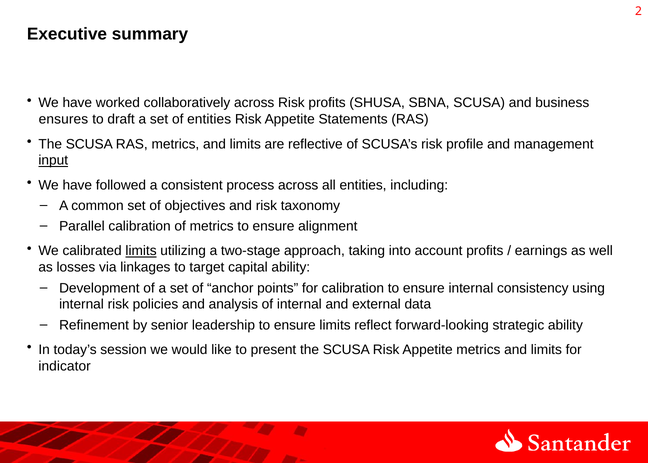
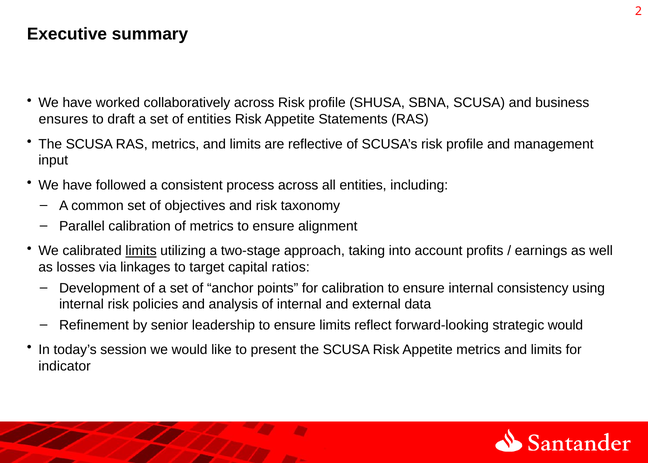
across Risk profits: profits -> profile (327, 103)
input underline: present -> none (53, 160)
capital ability: ability -> ratios (291, 267)
strategic ability: ability -> would (565, 325)
